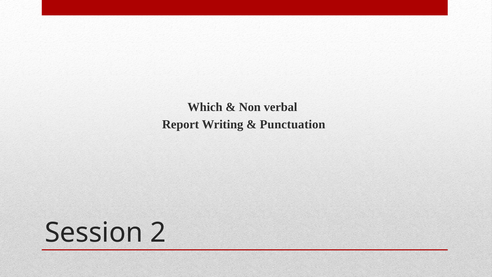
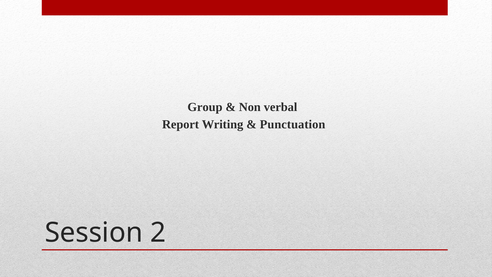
Which: Which -> Group (205, 107)
